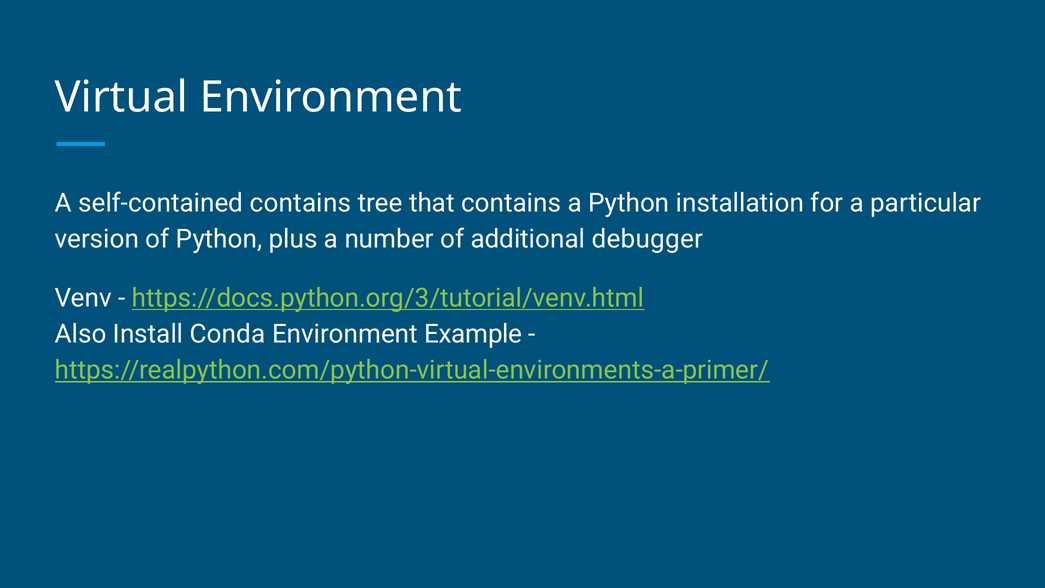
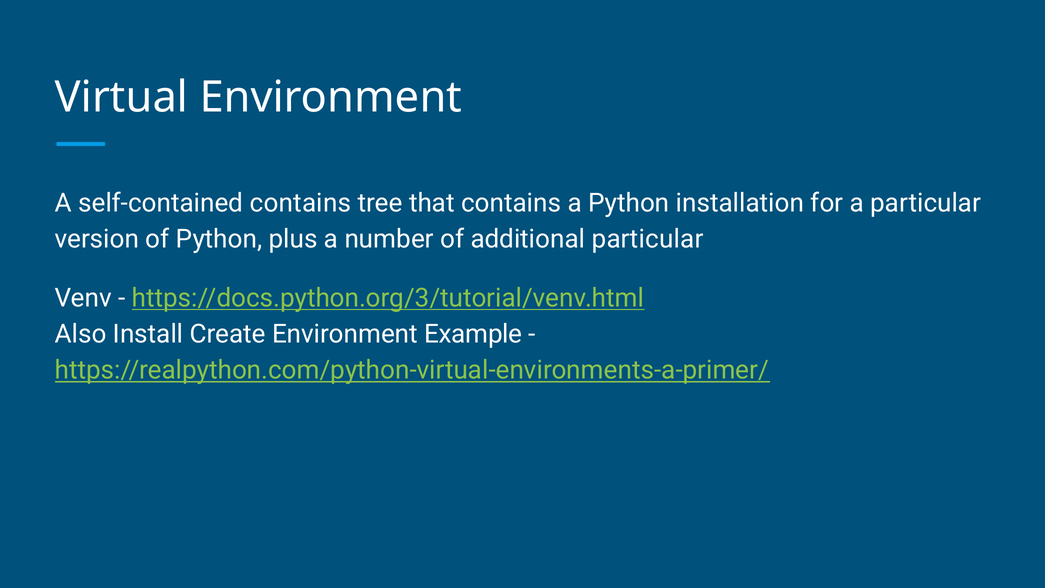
additional debugger: debugger -> particular (648, 239)
Conda: Conda -> Create (228, 334)
